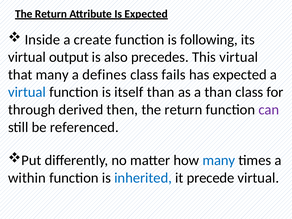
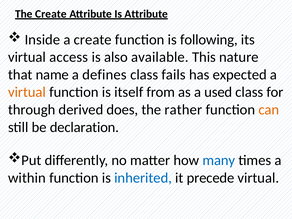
Return: Return -> Create (51, 14)
Is Expected: Expected -> Attribute (146, 14)
output: output -> access (69, 57)
precedes: precedes -> available (160, 57)
This virtual: virtual -> nature (239, 57)
that many: many -> name (52, 75)
virtual colour: blue -> orange (27, 92)
itself than: than -> from (161, 92)
a than: than -> used (218, 92)
then: then -> does (122, 110)
return: return -> rather (183, 110)
can colour: purple -> orange (269, 110)
referenced: referenced -> declaration (84, 127)
